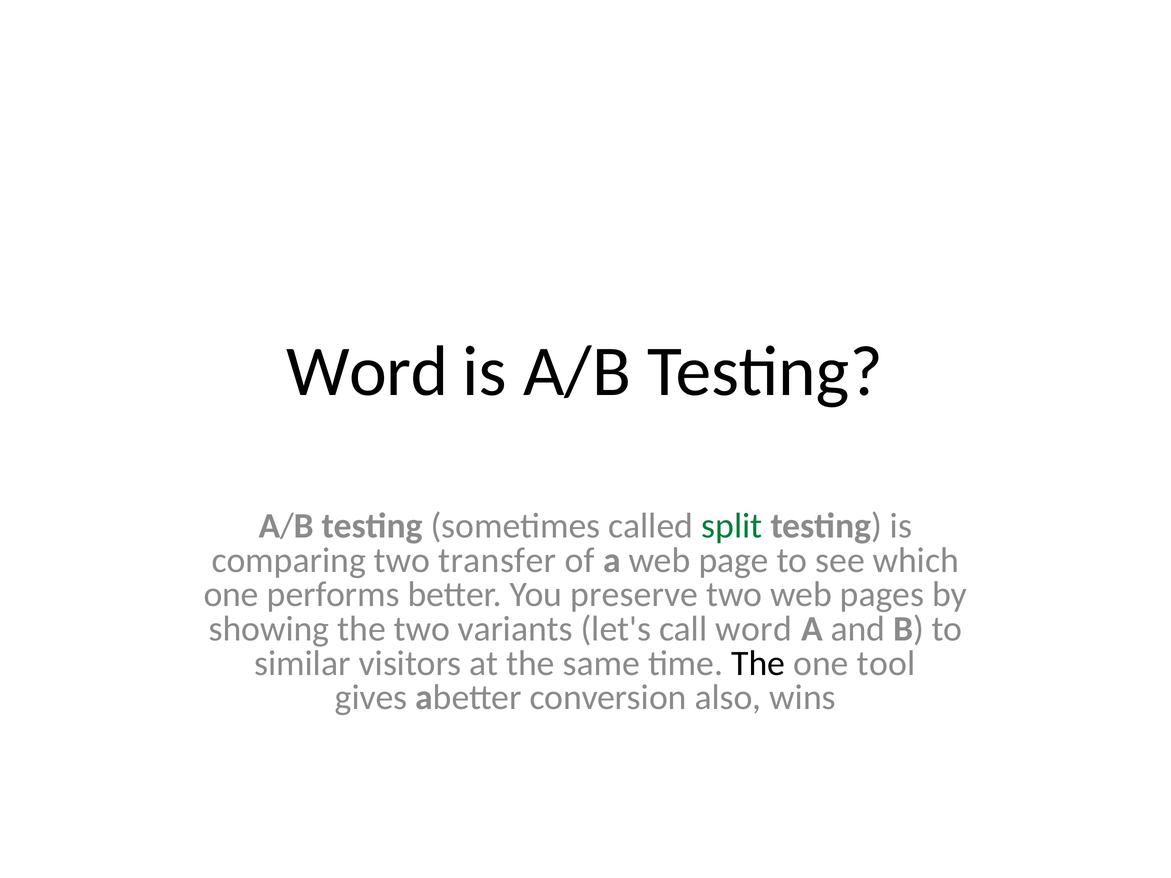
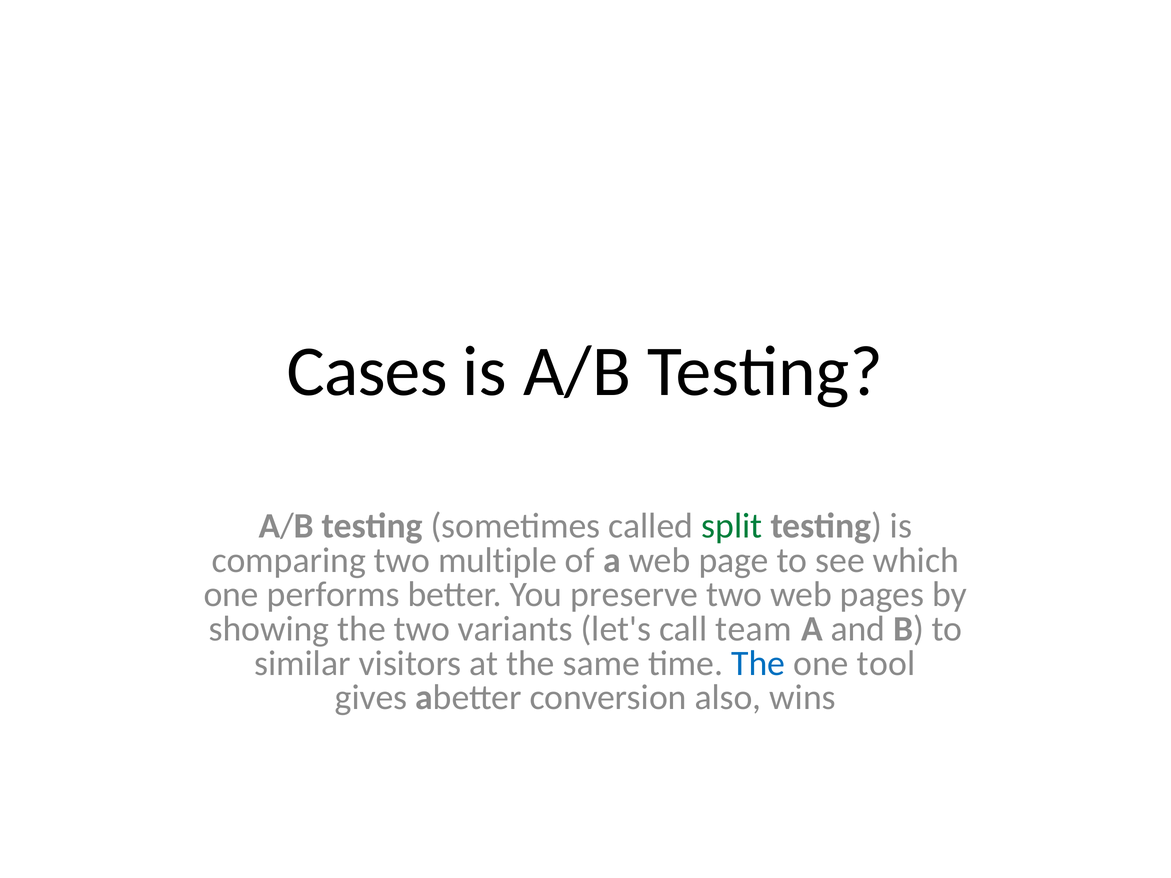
Word: Word -> Cases (367, 372)
transfer: transfer -> multiple (498, 560)
call word: word -> team (754, 629)
The colour: black -> blue (758, 663)
